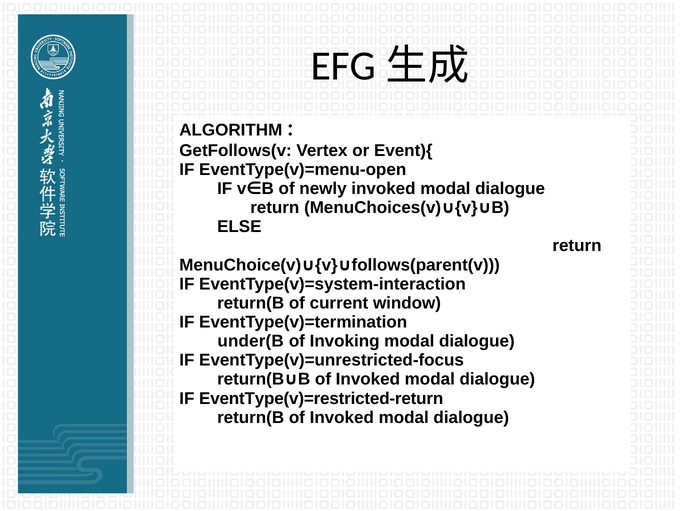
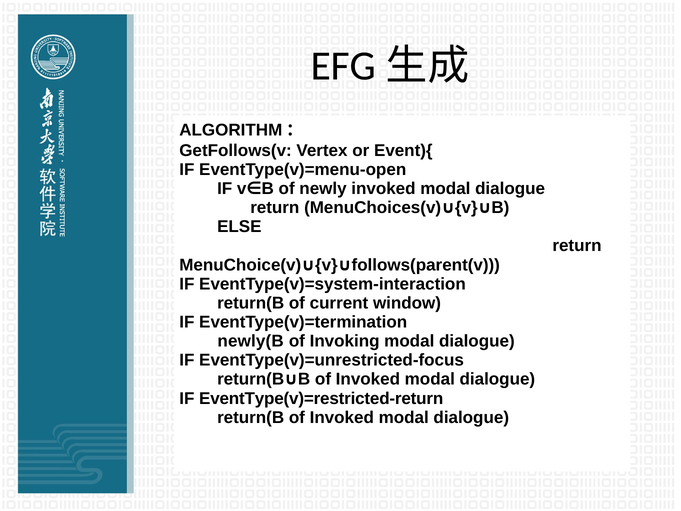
under(B: under(B -> newly(B (251, 341)
